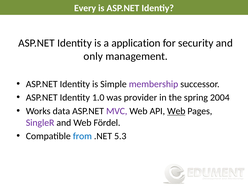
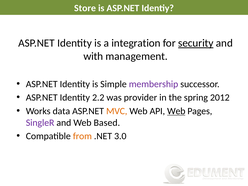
Every: Every -> Store (85, 8)
application: application -> integration (136, 43)
security underline: none -> present (196, 43)
only: only -> with (93, 56)
1.0: 1.0 -> 2.2 (98, 98)
2004: 2004 -> 2012 (220, 98)
MVC colour: purple -> orange (117, 111)
Fördel: Fördel -> Based (107, 123)
from colour: blue -> orange (82, 136)
5.3: 5.3 -> 3.0 (120, 136)
